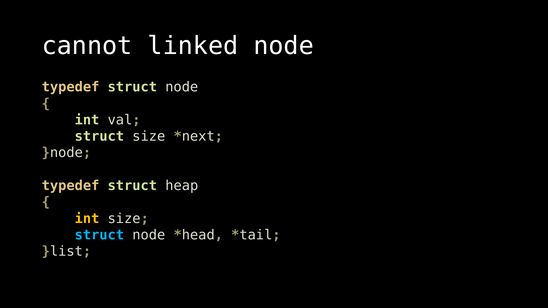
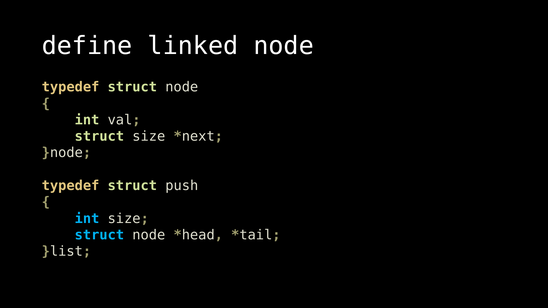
cannot: cannot -> define (87, 46)
heap: heap -> push (182, 186)
int colour: yellow -> light blue (87, 219)
